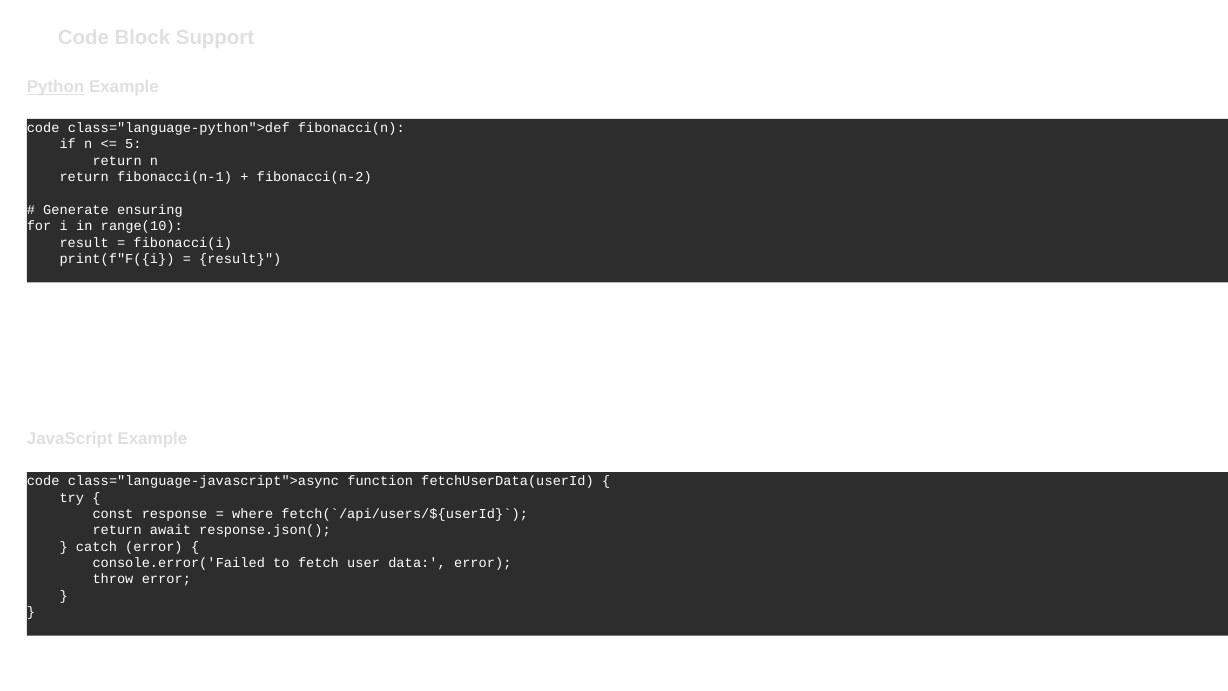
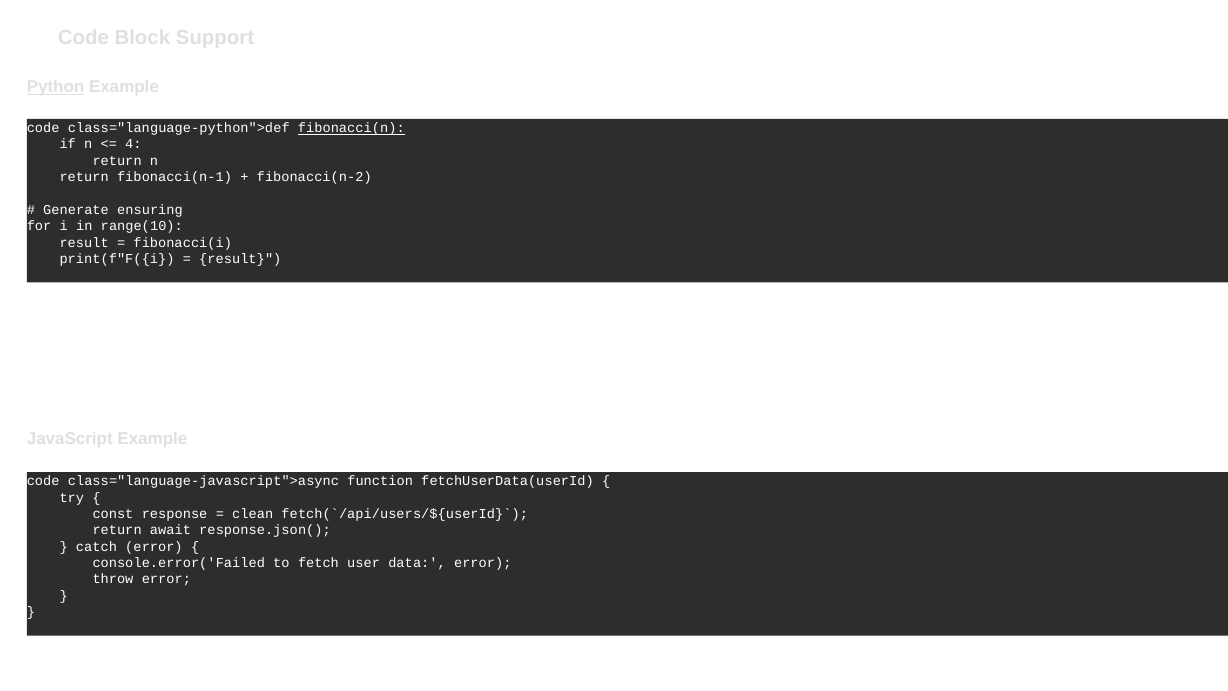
fibonacci(n underline: none -> present (351, 128)
5: 5 -> 4 (133, 144)
where: where -> clean (253, 514)
